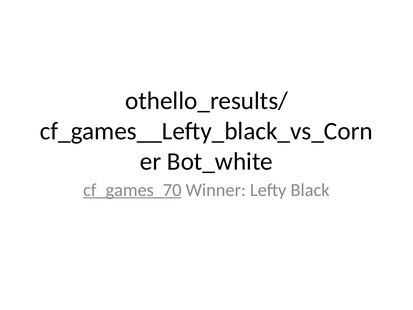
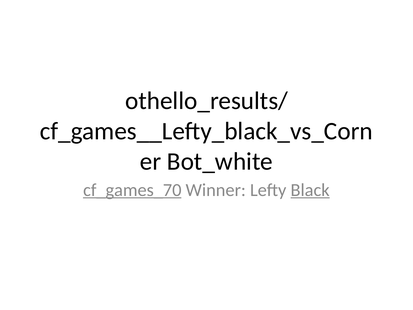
Black underline: none -> present (310, 190)
